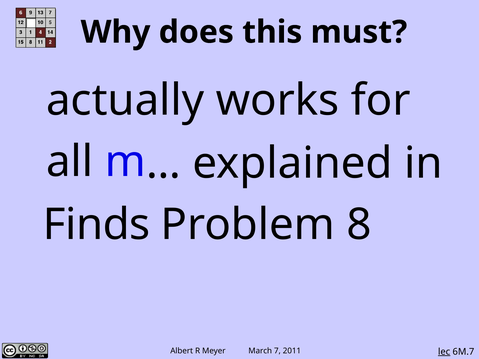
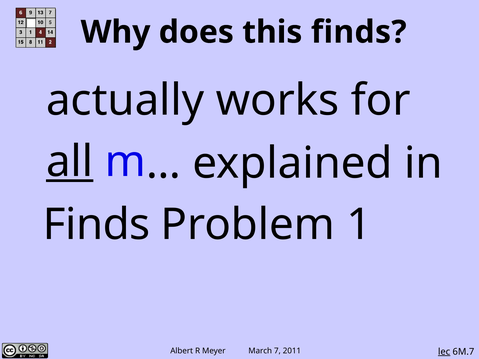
this must: must -> finds (359, 32)
all underline: none -> present (70, 162)
8: 8 -> 1 (359, 225)
